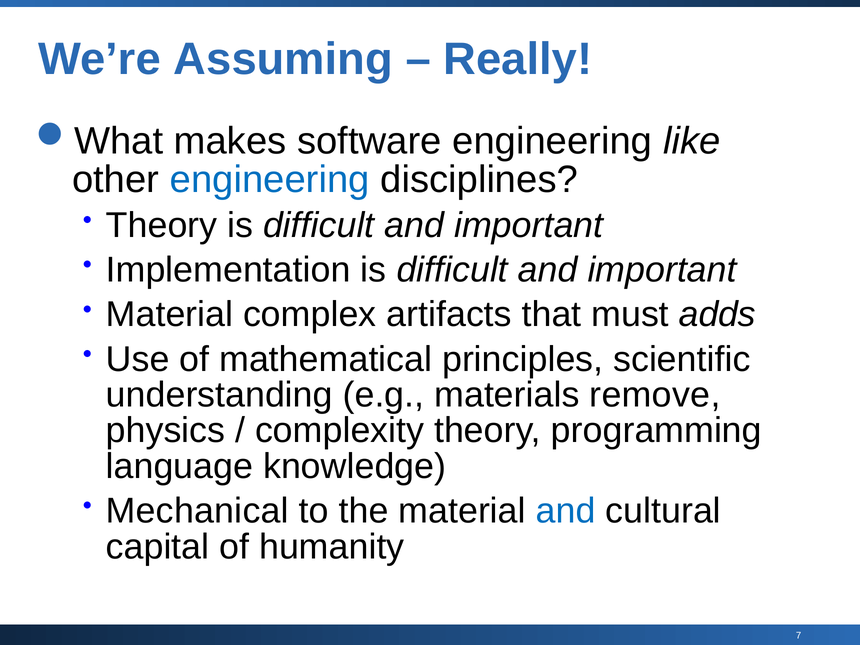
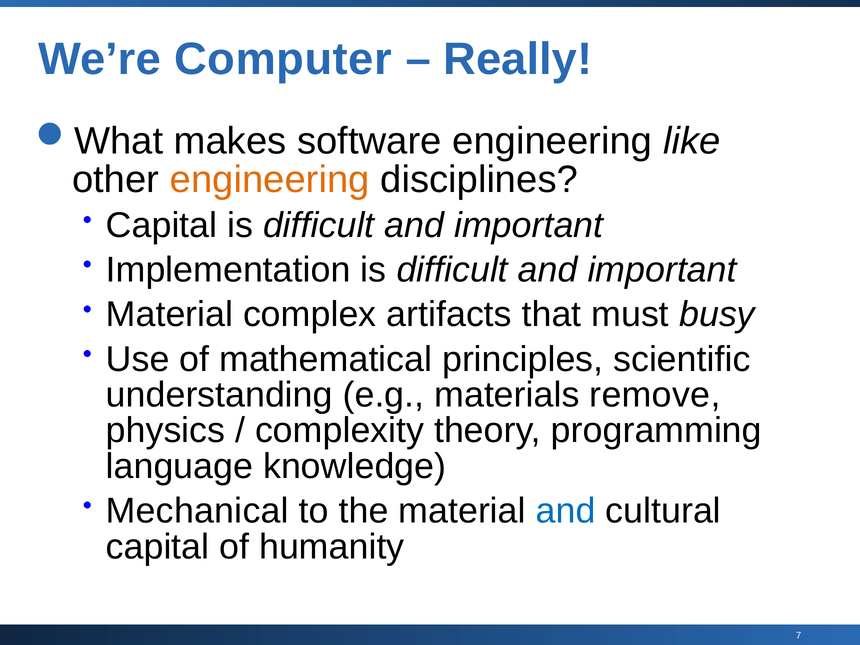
Assuming: Assuming -> Computer (283, 59)
engineering colour: blue -> orange (270, 179)
Theory: Theory -> Capital (162, 225)
adds: adds -> busy (717, 315)
